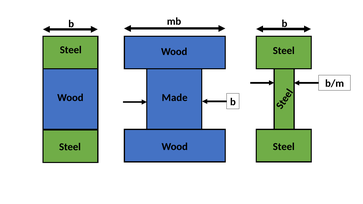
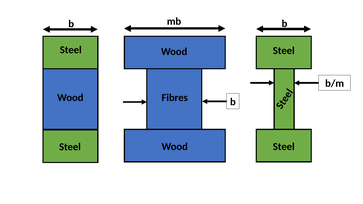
Made: Made -> Fibres (175, 98)
